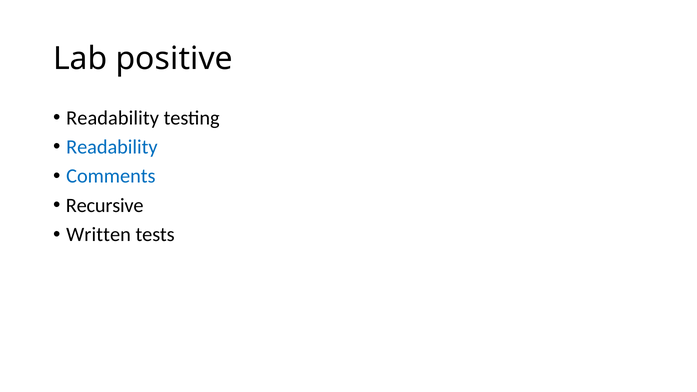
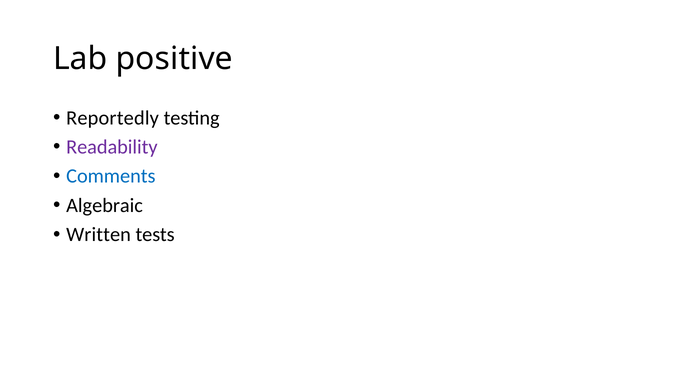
Readability: Readability -> Reportedly (113, 118)
Readability colour: blue -> purple (112, 147)
Recursive: Recursive -> Algebraic (105, 206)
